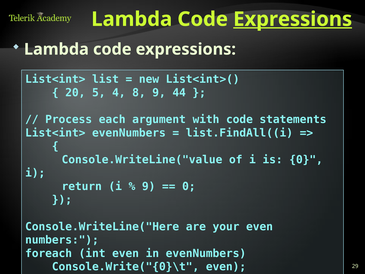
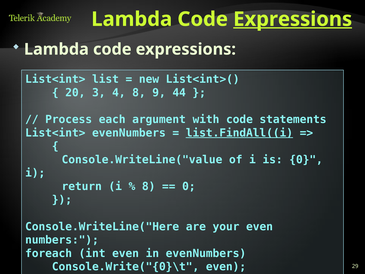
5: 5 -> 3 (99, 93)
list.FindAll((i underline: none -> present (239, 133)
9: 9 -> 8 (149, 186)
